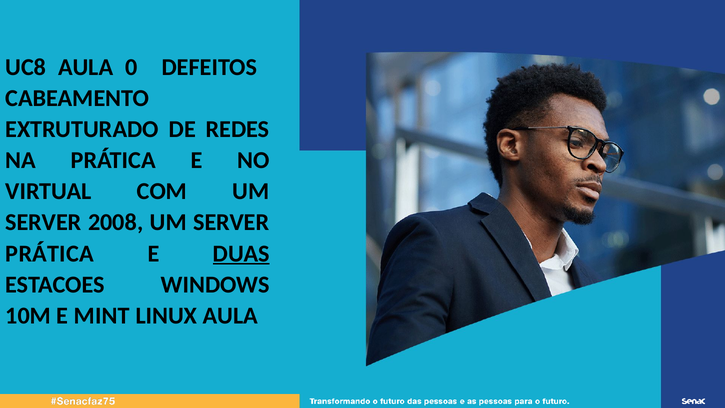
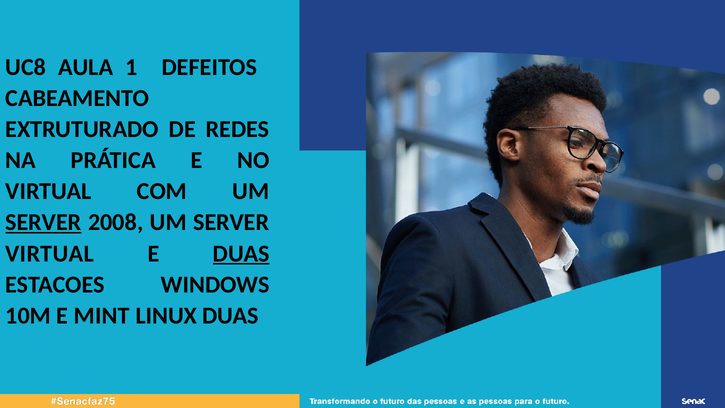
0: 0 -> 1 (131, 67)
SERVER underline: none -> present (43, 222)
PRÁTICA: PRÁTICA -> VIRTUAL (50, 253)
LINUX AULA: AULA -> DUAS (231, 315)
